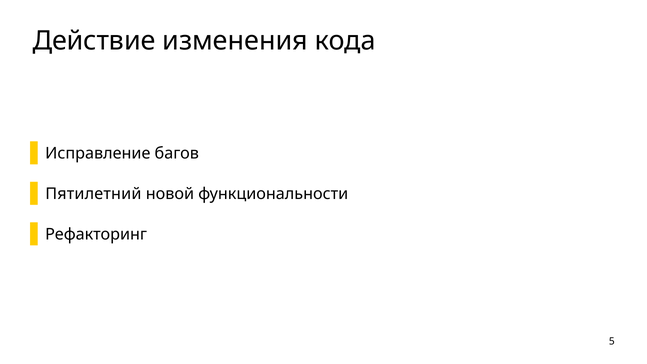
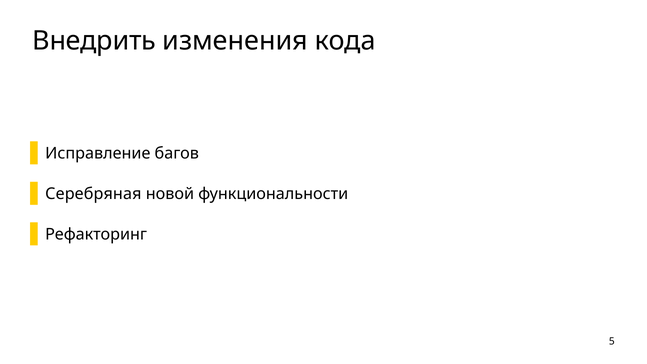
Действие: Действие -> Внедрить (94, 41)
Пятилетний: Пятилетний -> Серебряная (93, 194)
